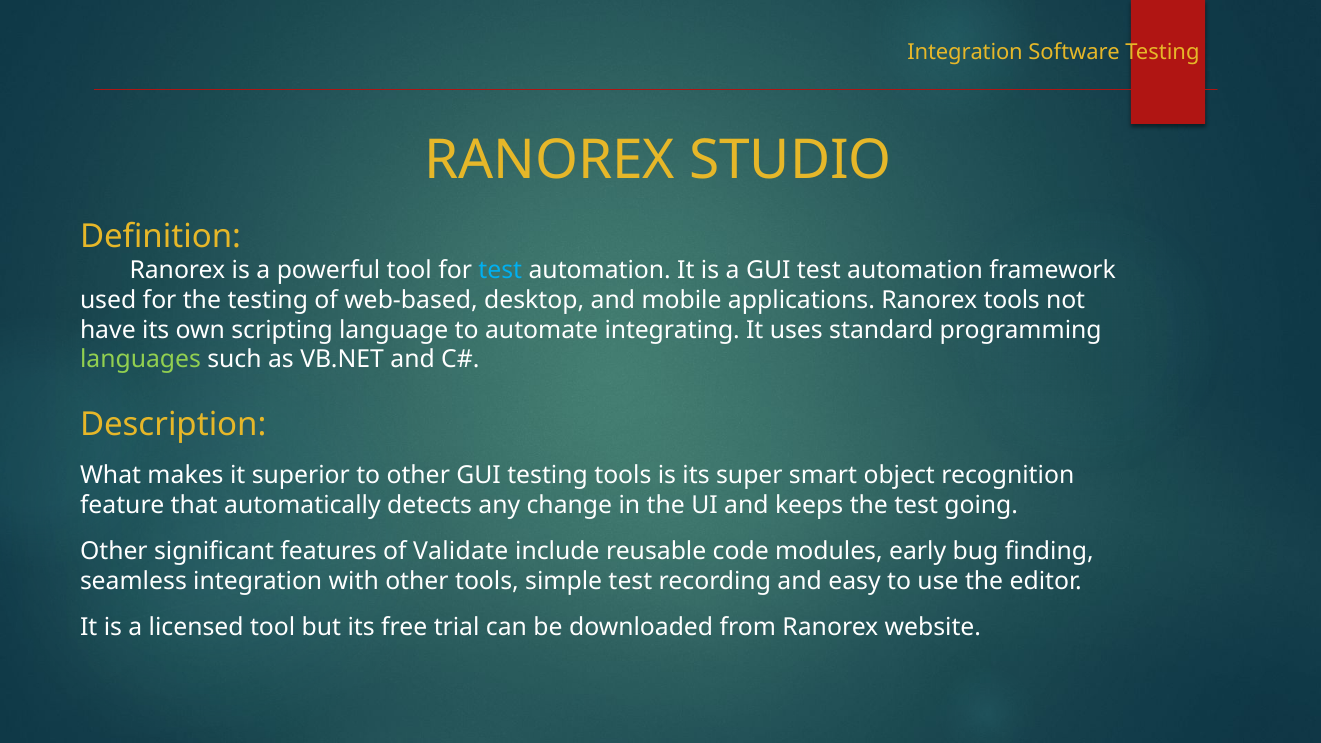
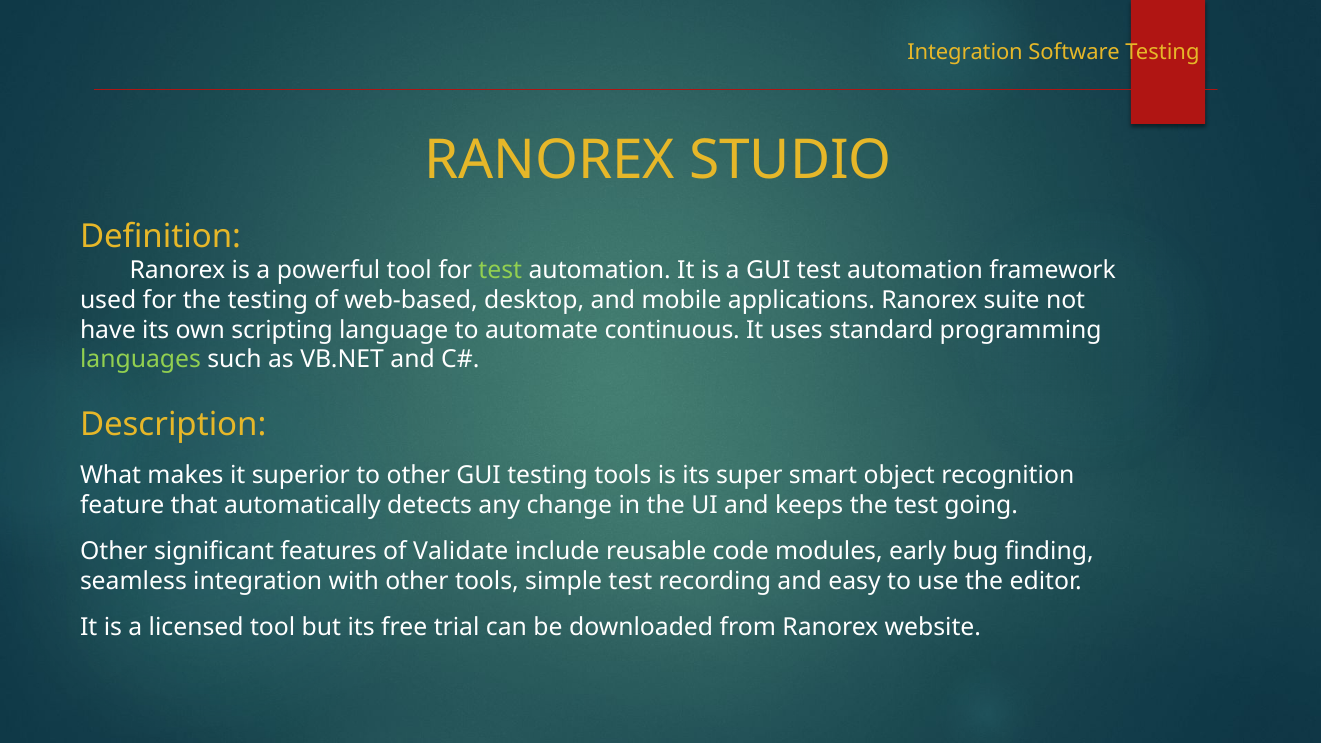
test colour: light blue -> light green (500, 271)
Ranorex tools: tools -> suite (1012, 300)
integrating: integrating -> continuous (672, 330)
